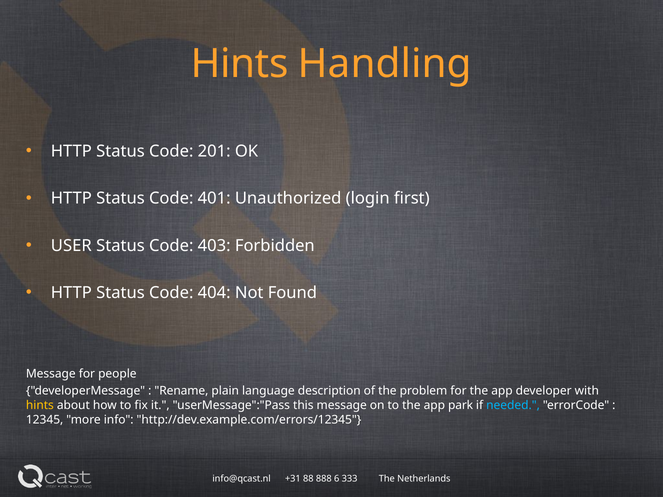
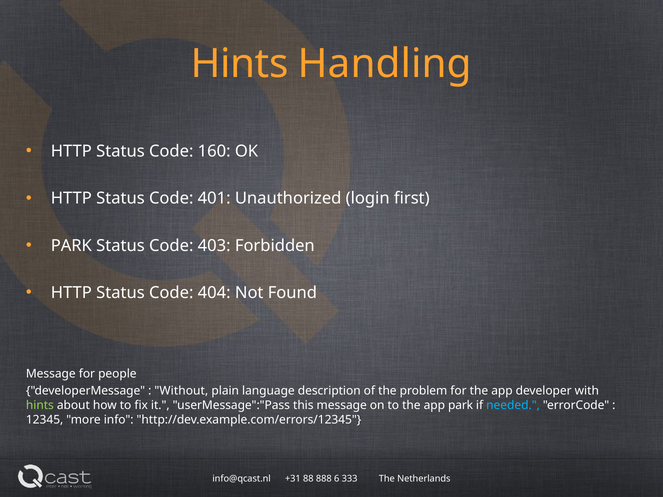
201: 201 -> 160 (214, 151)
USER: USER -> PARK (71, 246)
Rename: Rename -> Without (181, 391)
hints colour: yellow -> light green (40, 405)
